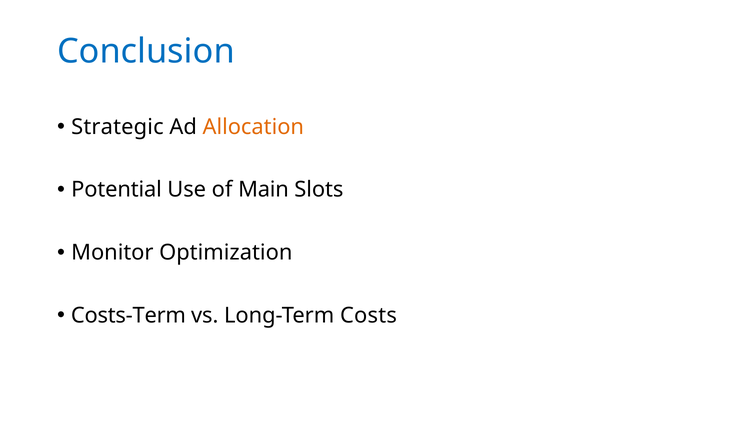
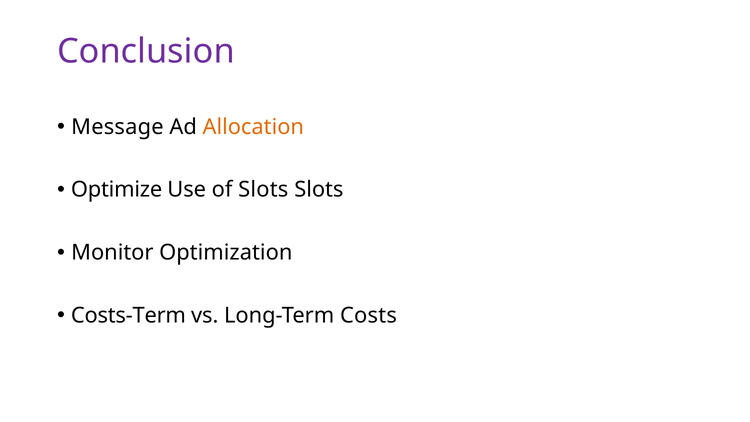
Conclusion colour: blue -> purple (146, 51)
Strategic: Strategic -> Message (117, 127)
Potential: Potential -> Optimize (117, 190)
of Main: Main -> Slots (263, 190)
